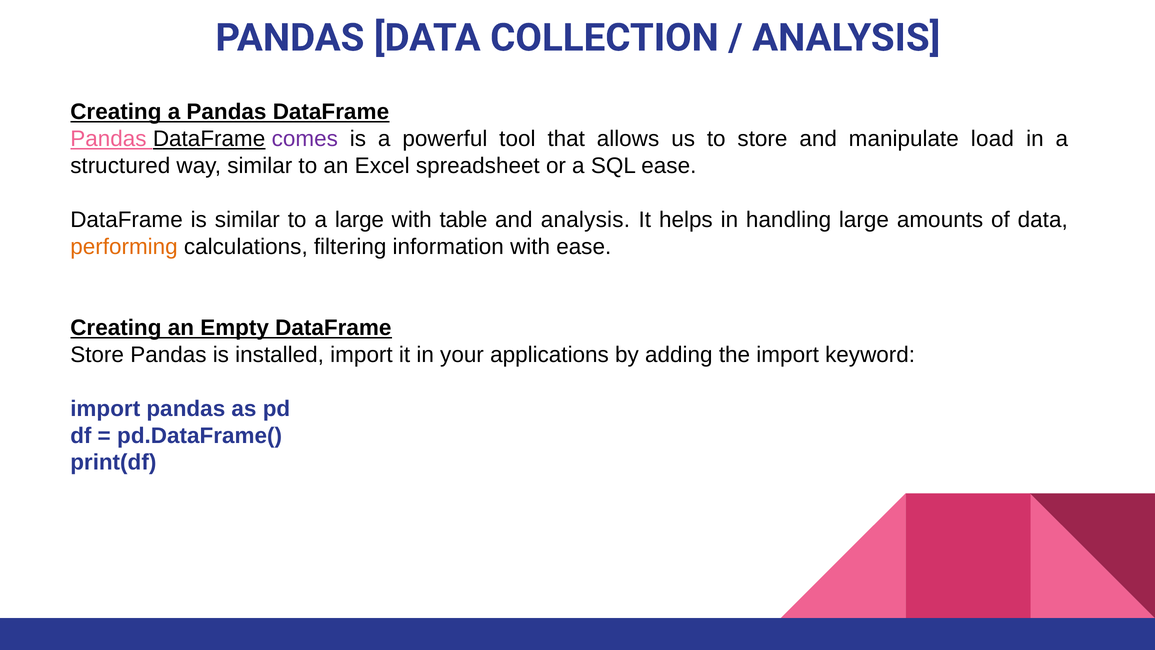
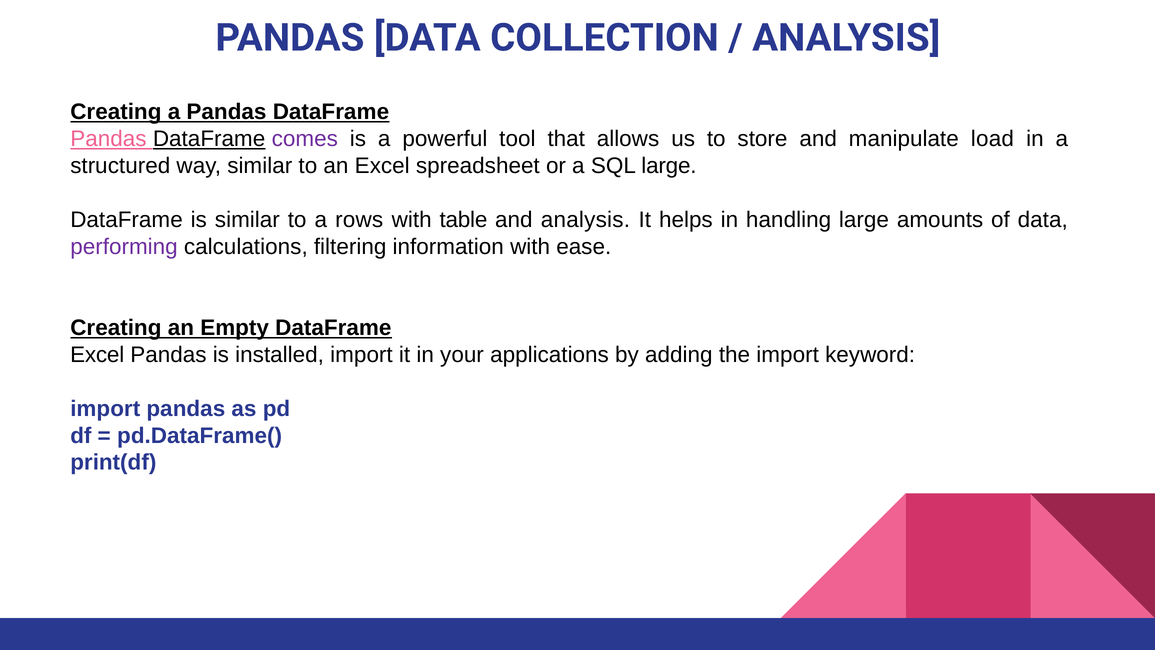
SQL ease: ease -> large (669, 166)
a large: large -> rows (359, 220)
performing colour: orange -> purple (124, 247)
Store: Store -> Excel (97, 355)
